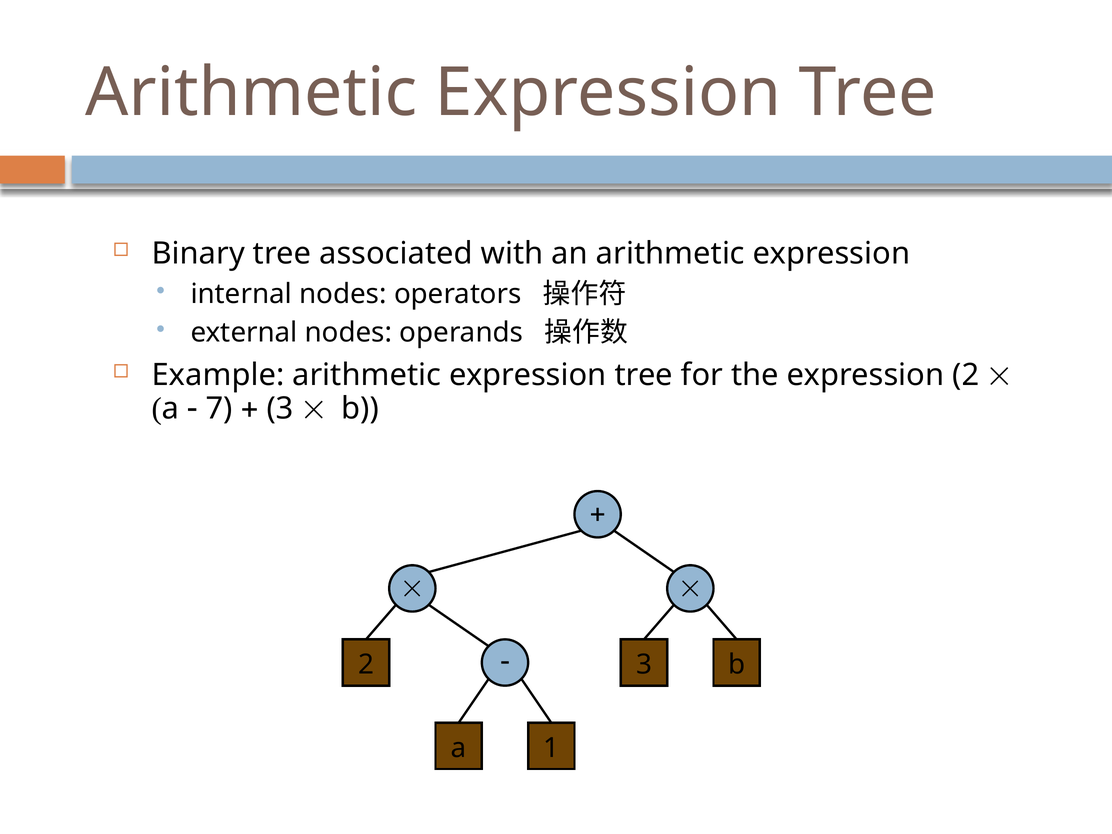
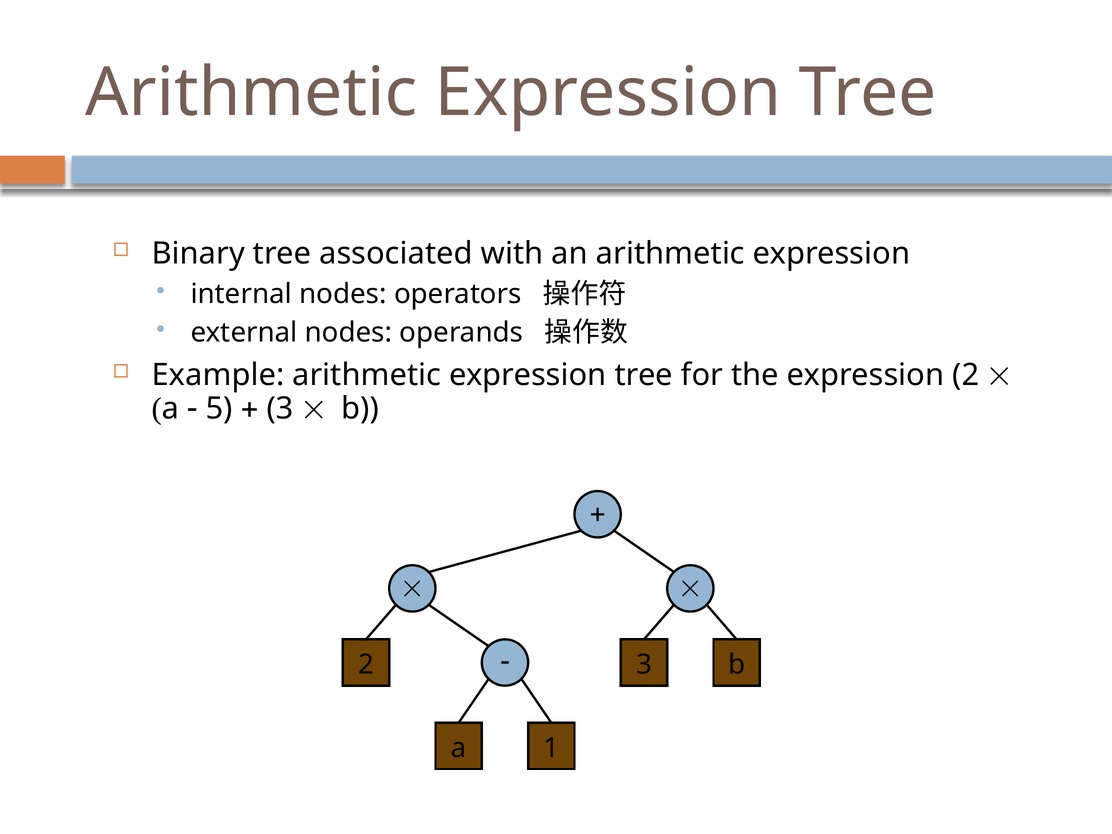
7: 7 -> 5 (219, 408)
